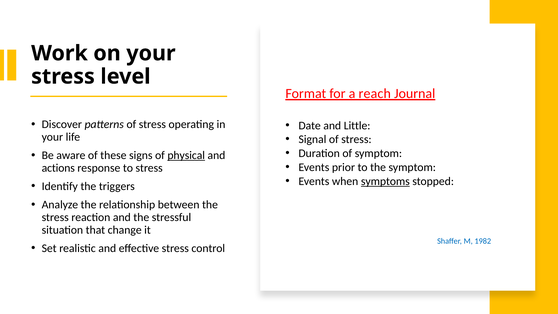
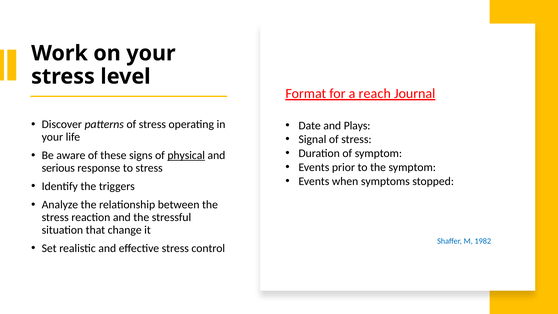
Little: Little -> Plays (357, 125)
actions: actions -> serious (58, 168)
symptoms underline: present -> none (385, 181)
